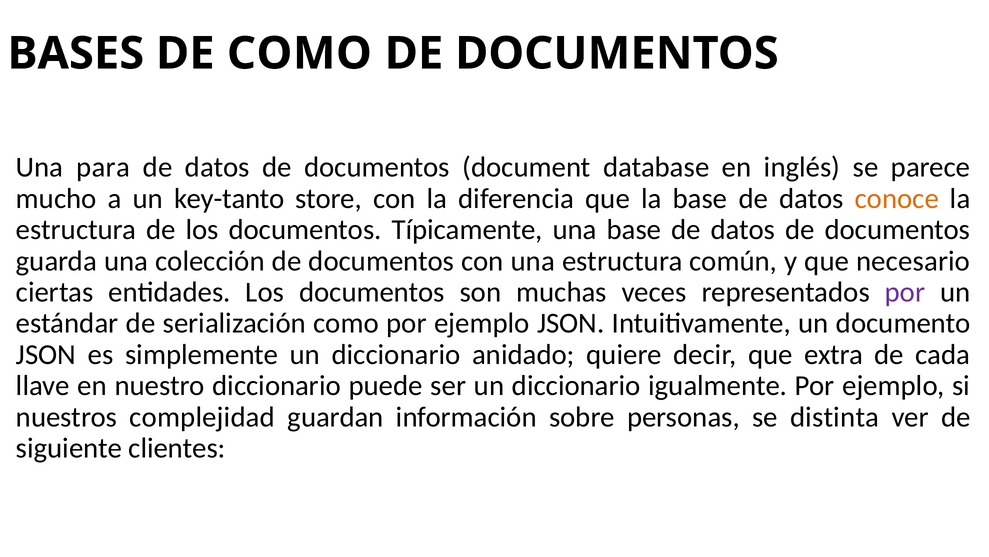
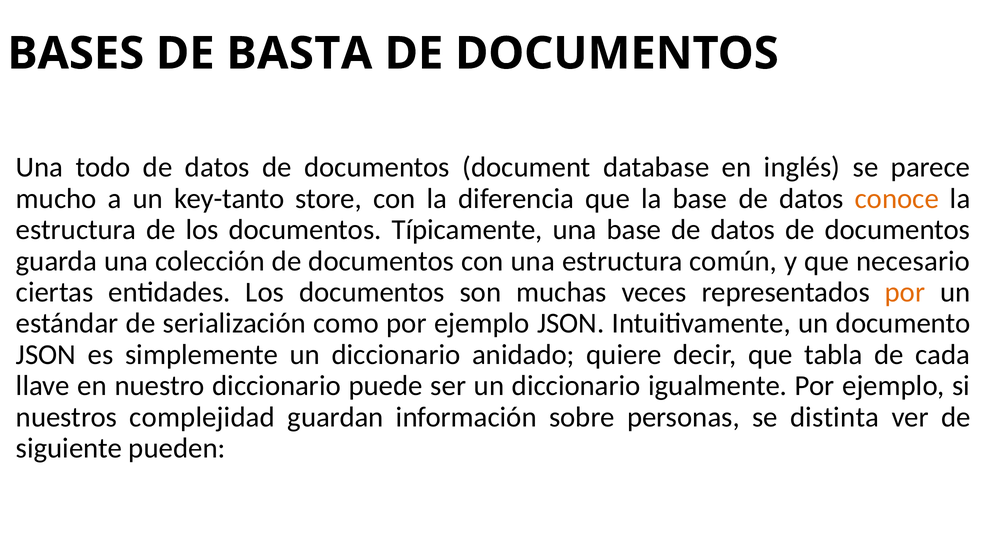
DE COMO: COMO -> BASTA (299, 53)
para: para -> todo (103, 167)
por colour: purple -> orange (905, 292)
extra: extra -> tabla (834, 354)
clientes: clientes -> pueden (177, 448)
